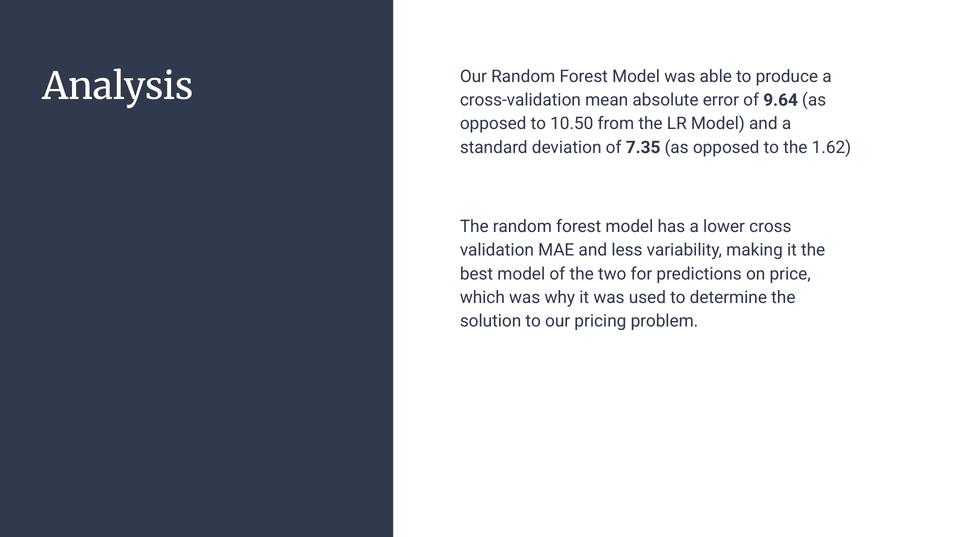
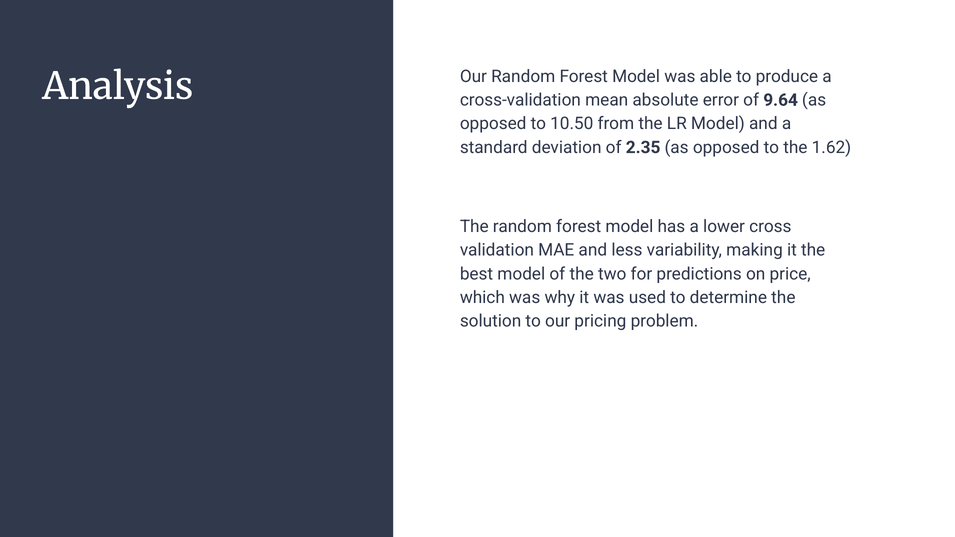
7.35: 7.35 -> 2.35 (643, 147)
